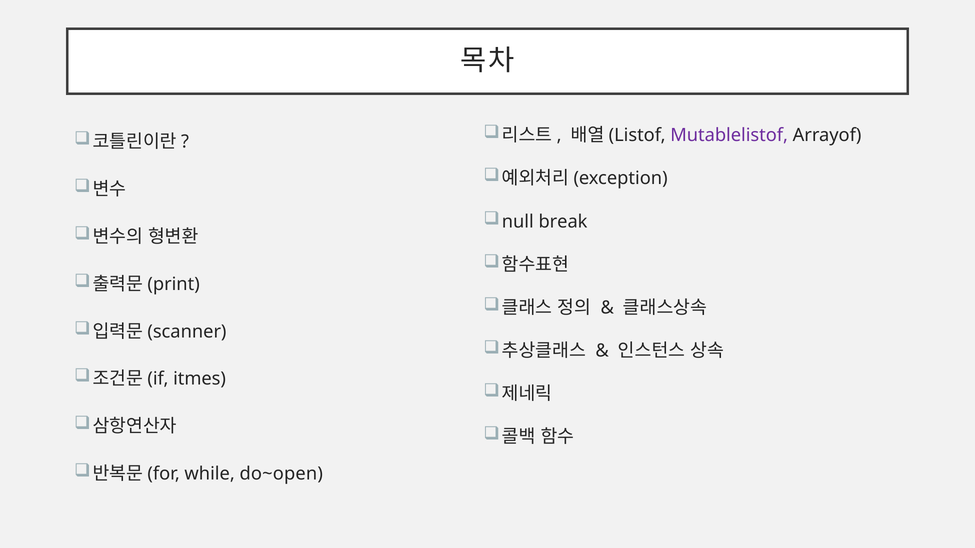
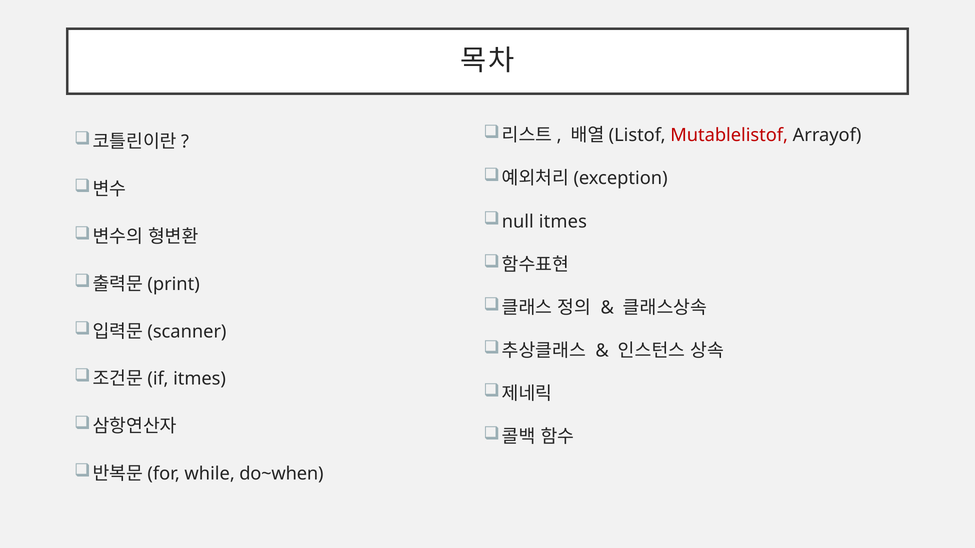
Mutablelistof colour: purple -> red (729, 136)
null break: break -> itmes (563, 222)
do~open: do~open -> do~when (281, 474)
